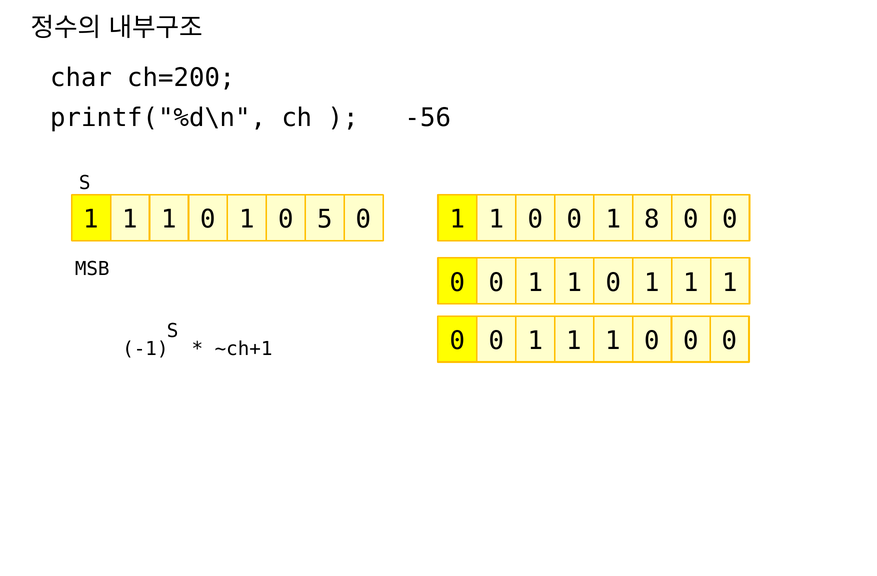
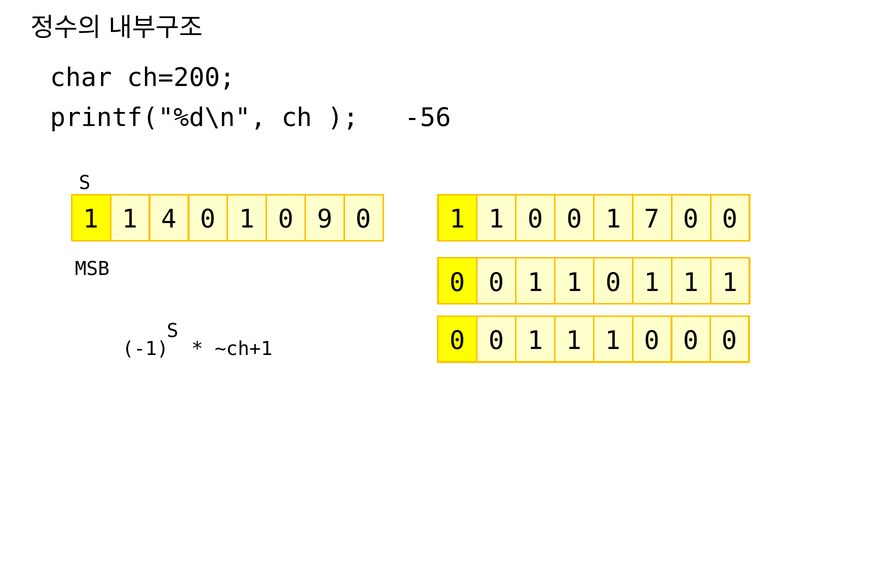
1: 1 -> 4 (169, 219)
5: 5 -> 9 (325, 219)
8: 8 -> 7 (652, 219)
